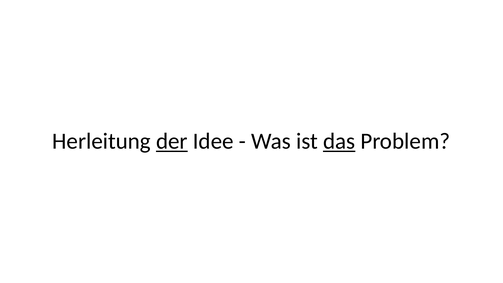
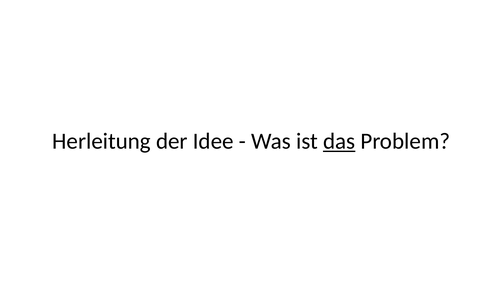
der underline: present -> none (172, 141)
